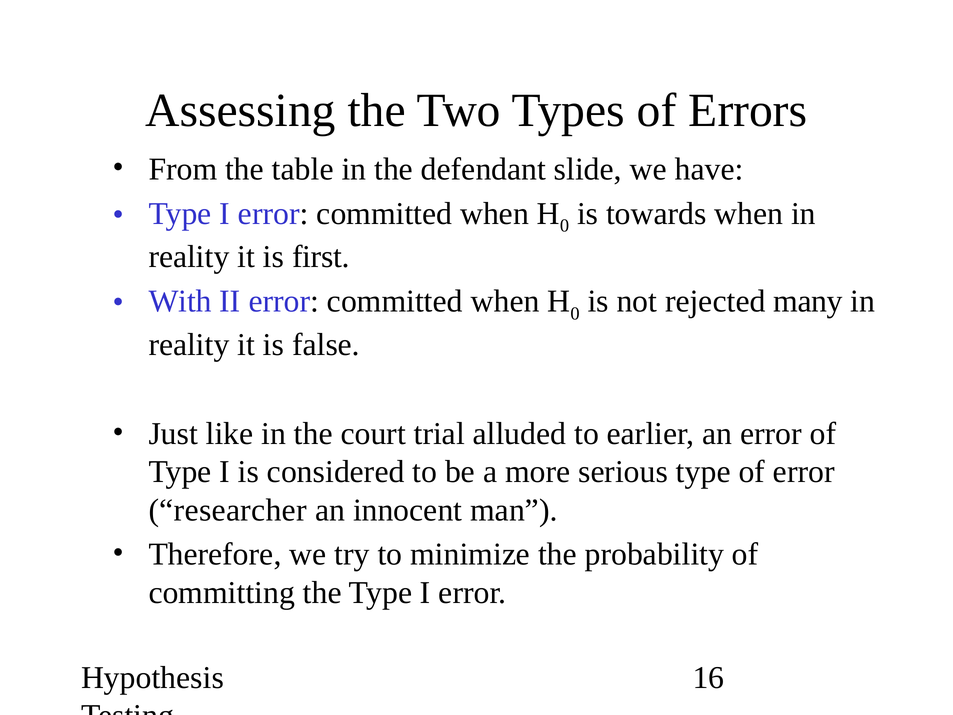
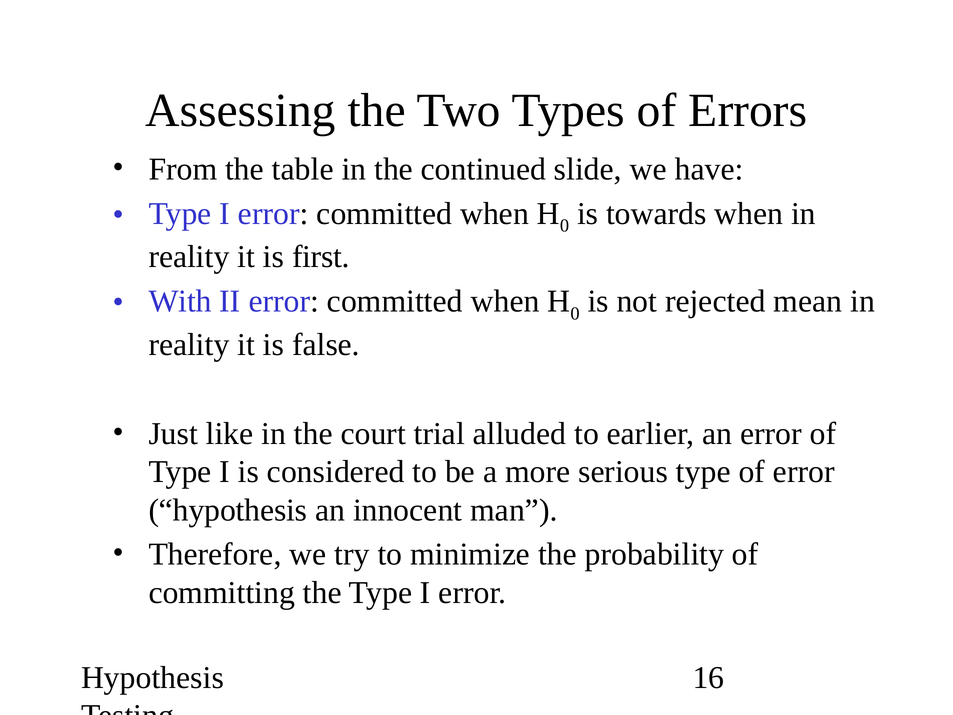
defendant: defendant -> continued (483, 169)
many: many -> mean (808, 301)
researcher: researcher -> hypothesis (228, 510)
